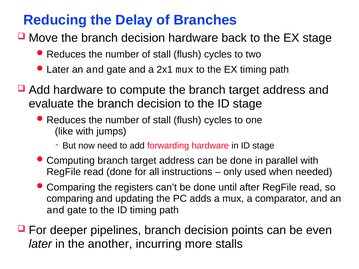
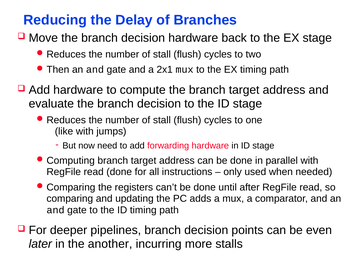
Later: Later -> Then (58, 70)
